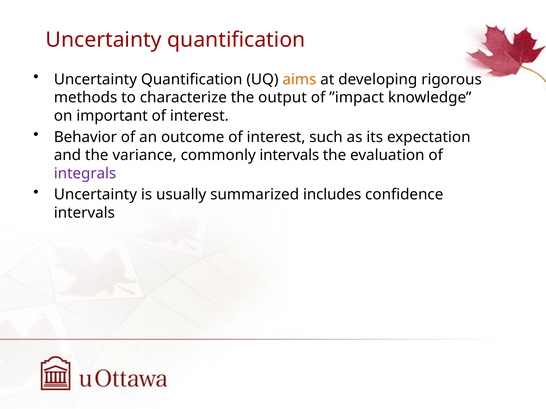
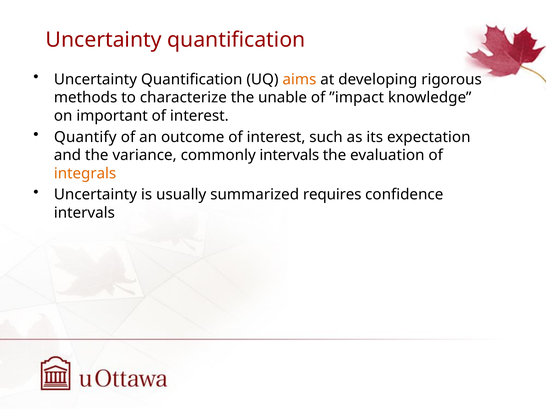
output: output -> unable (283, 98)
Behavior: Behavior -> Quantify (85, 137)
integrals colour: purple -> orange (85, 174)
includes: includes -> requires (332, 195)
